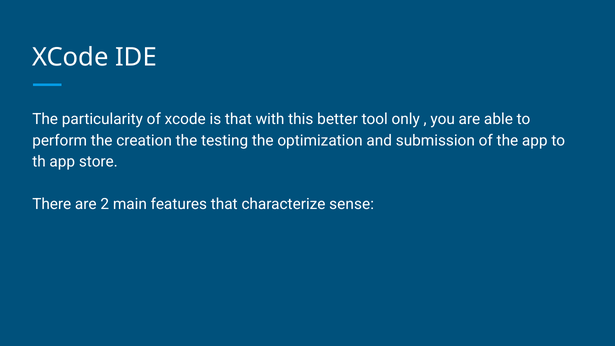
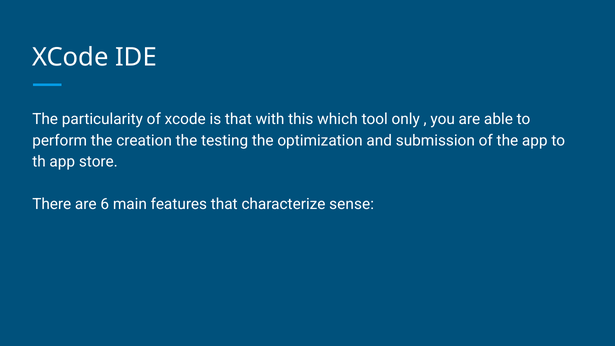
better: better -> which (337, 119)
2: 2 -> 6 (105, 204)
